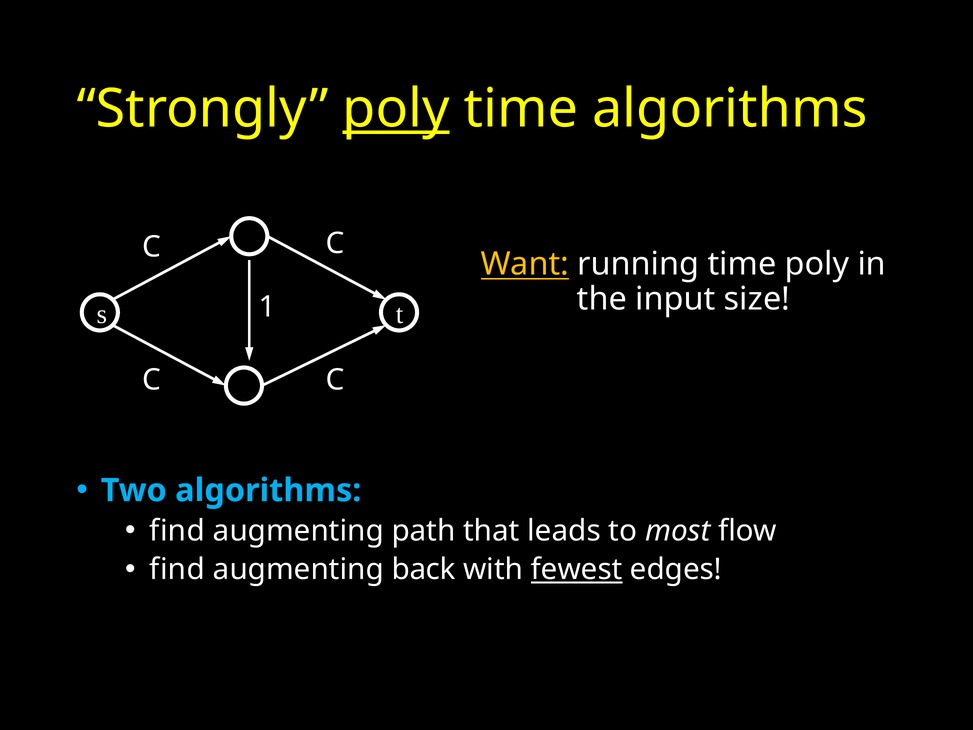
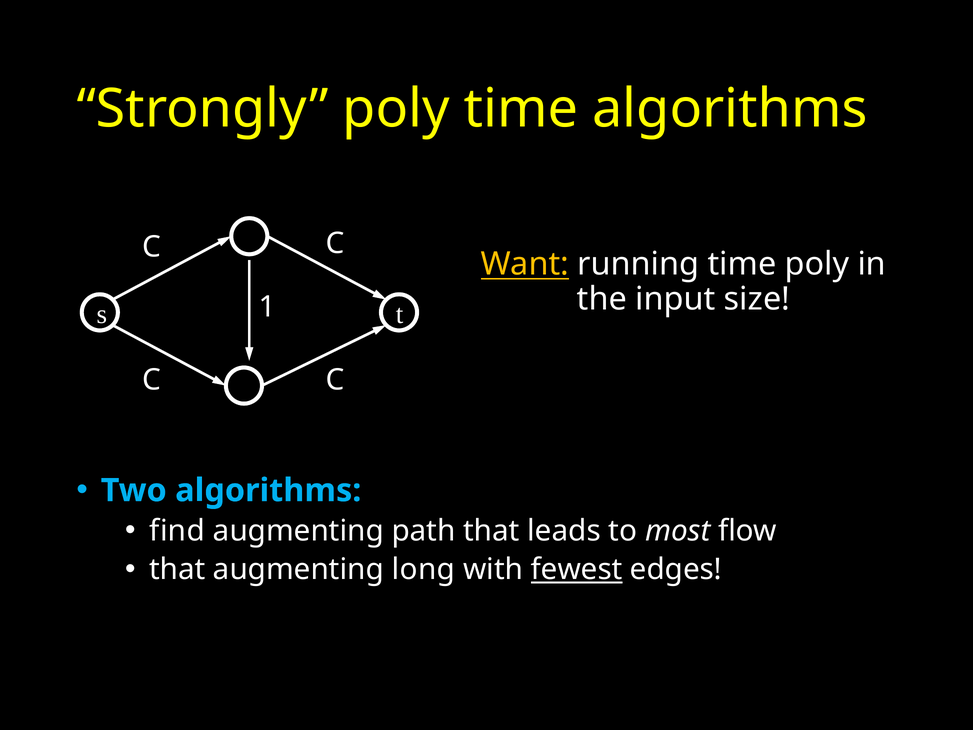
poly underline: present -> none (396, 109)
find: find -> that (177, 569)
back: back -> long (423, 569)
